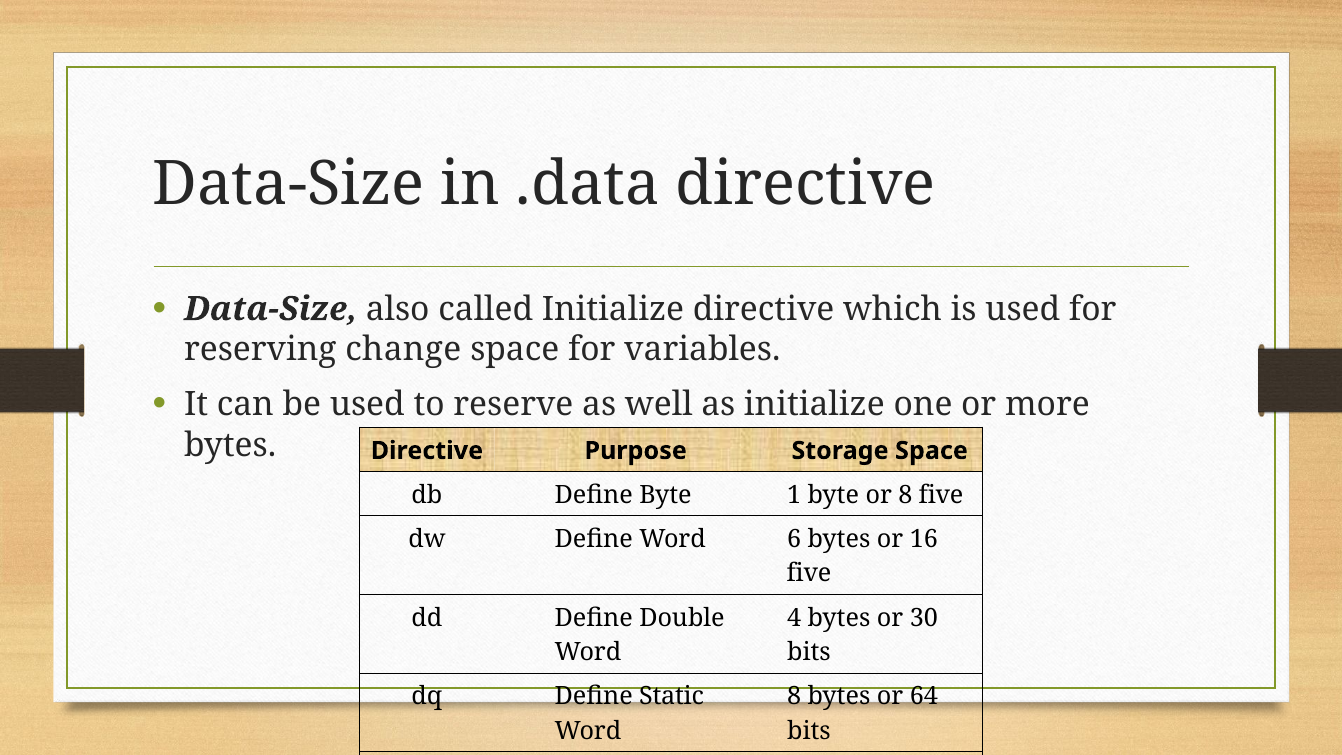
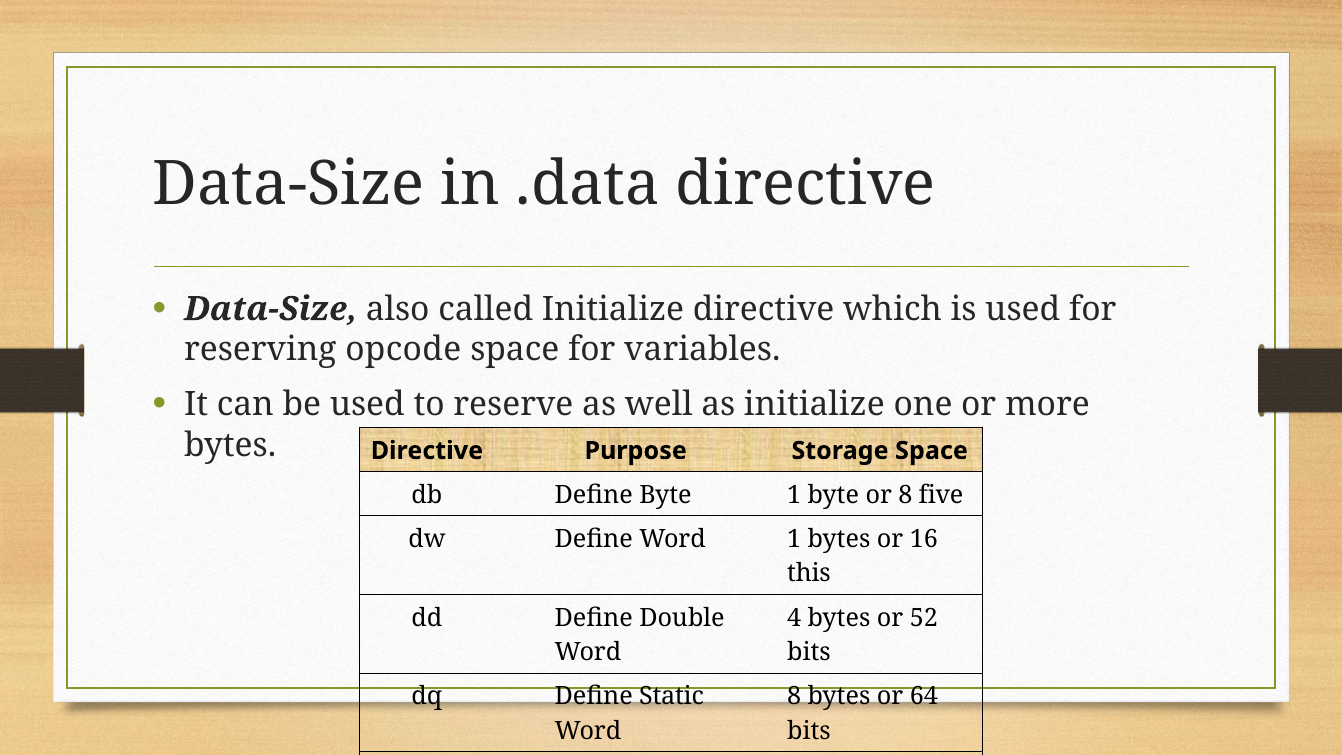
change: change -> opcode (403, 349)
Word 6: 6 -> 1 (794, 539)
five: five -> this (809, 574)
30: 30 -> 52 (924, 618)
